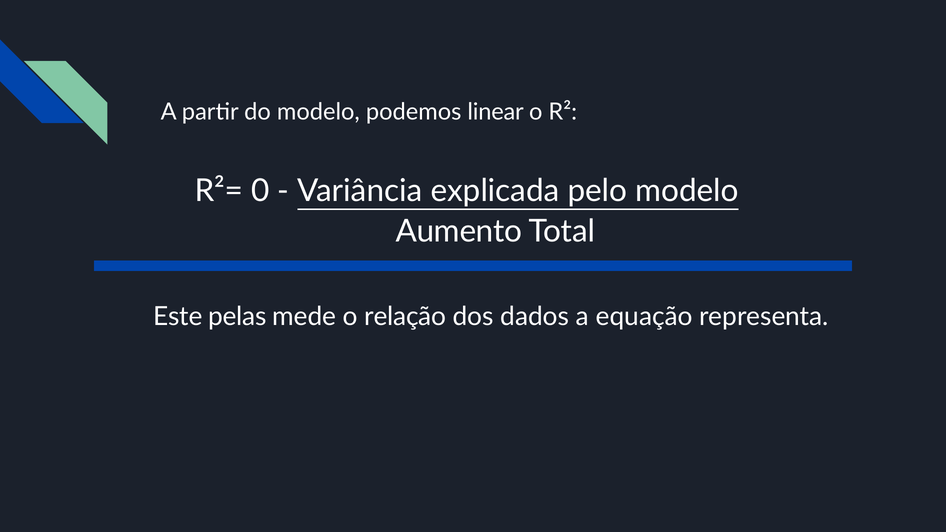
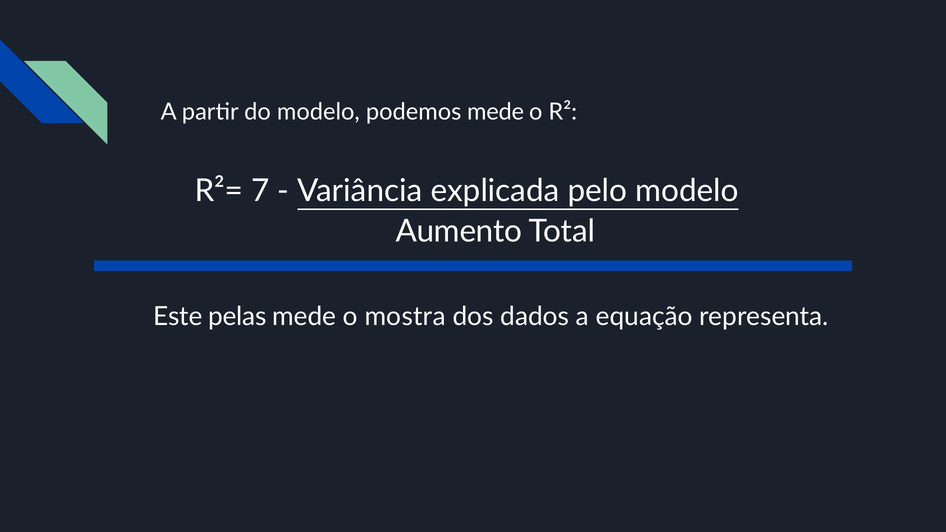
podemos linear: linear -> mede (496, 112)
0: 0 -> 7 (260, 191)
relação: relação -> mostra (405, 317)
